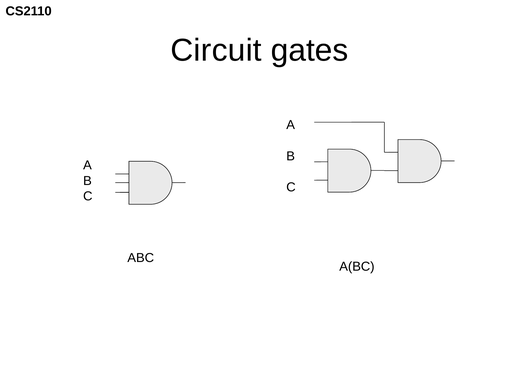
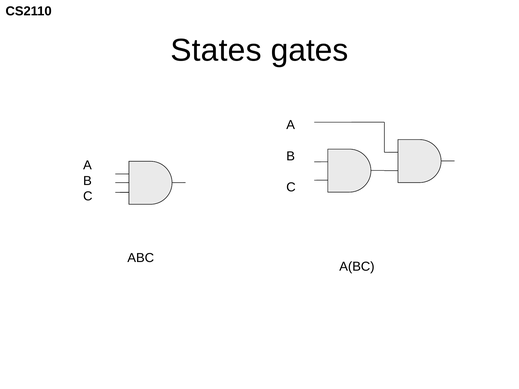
Circuit: Circuit -> States (216, 50)
